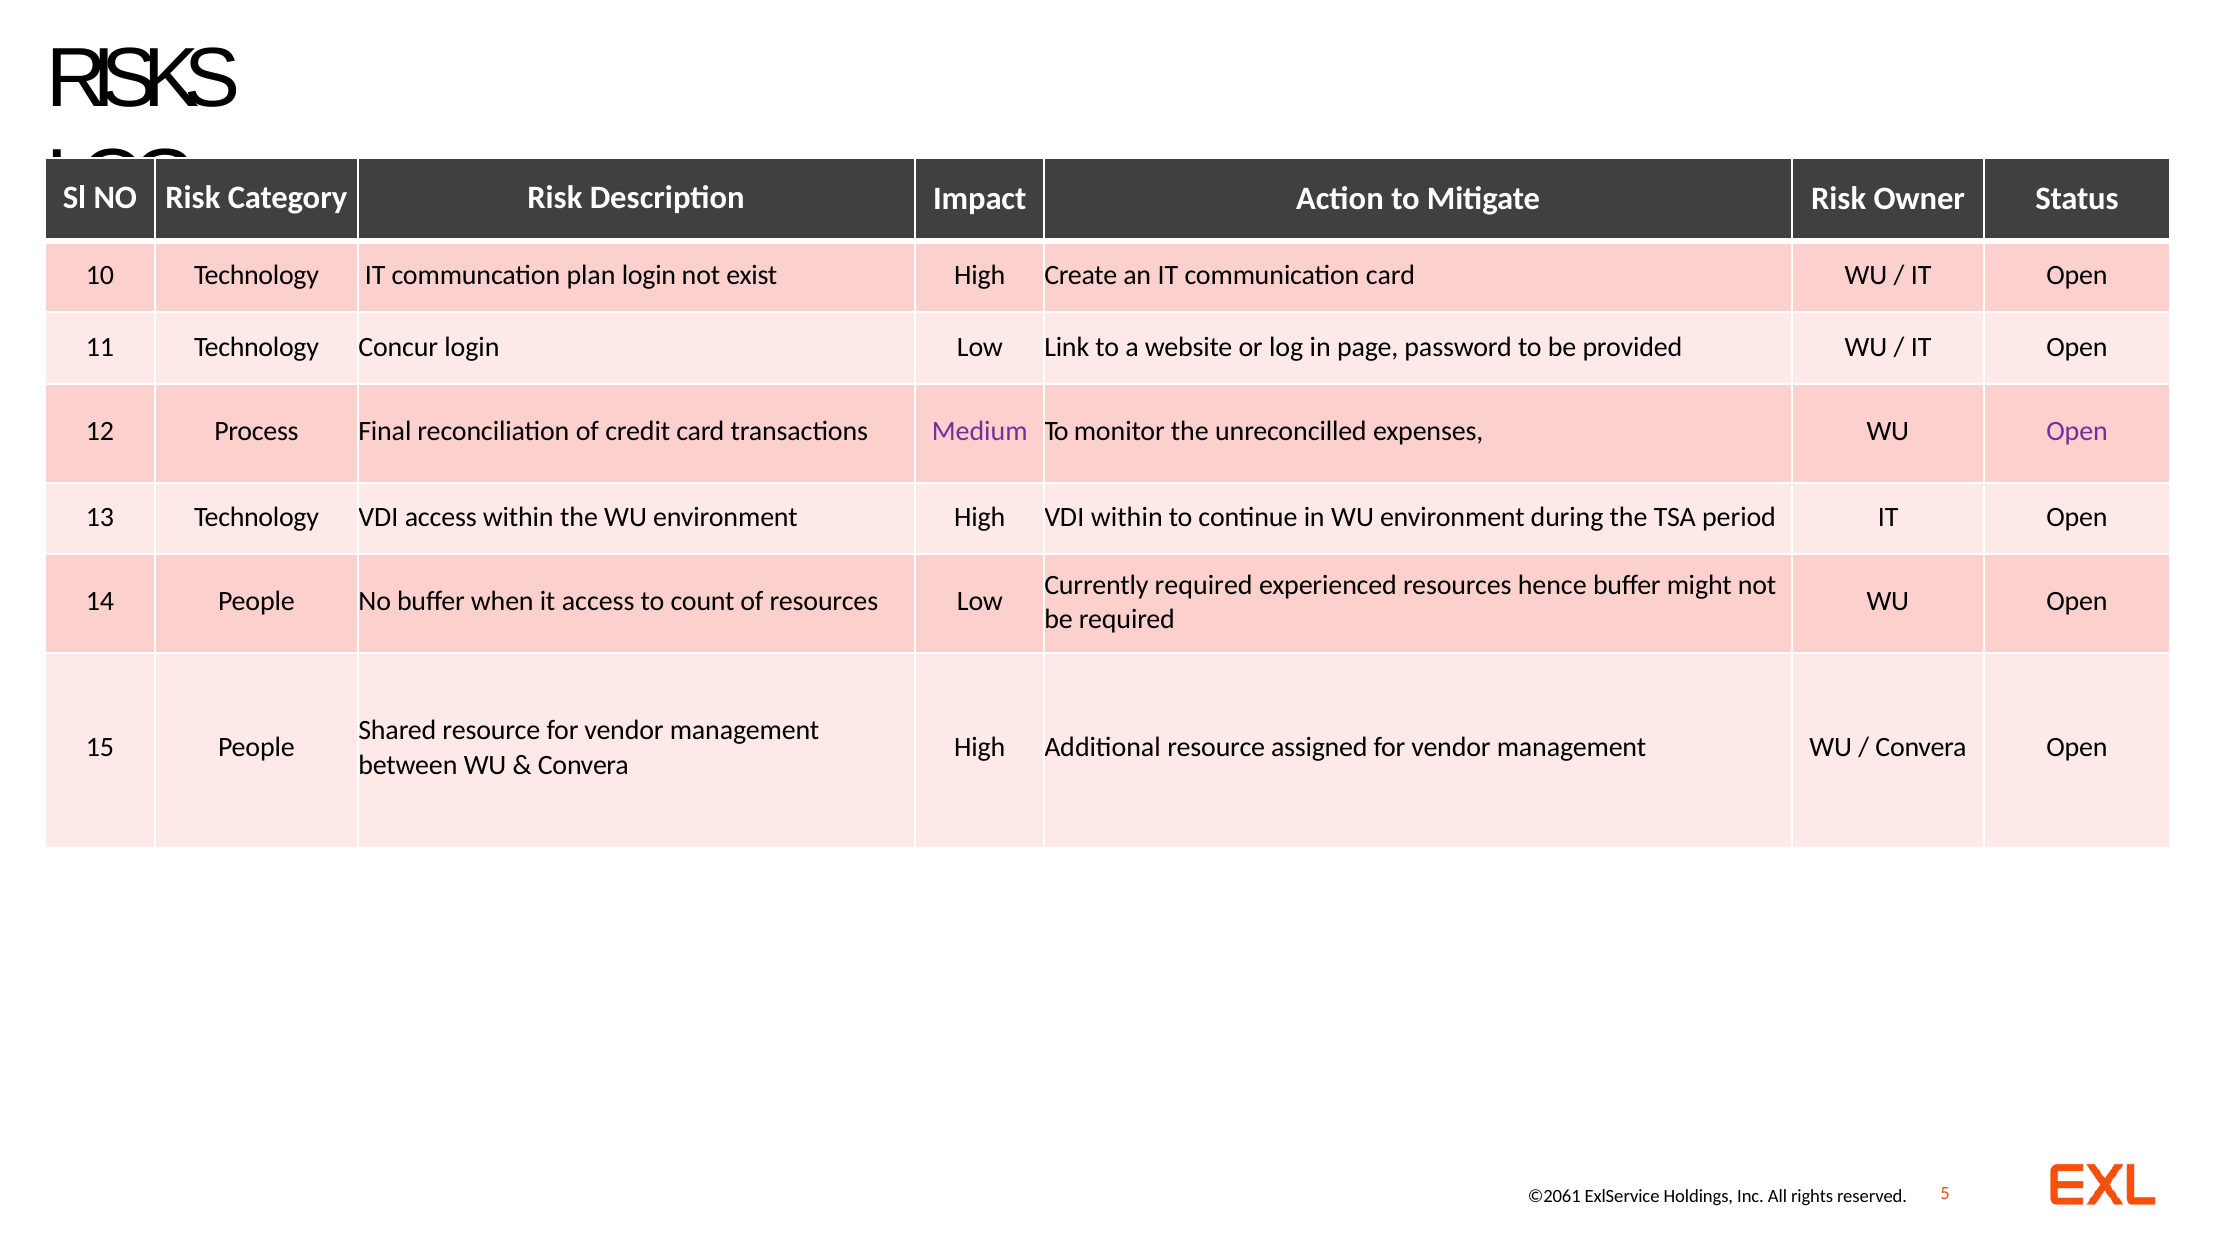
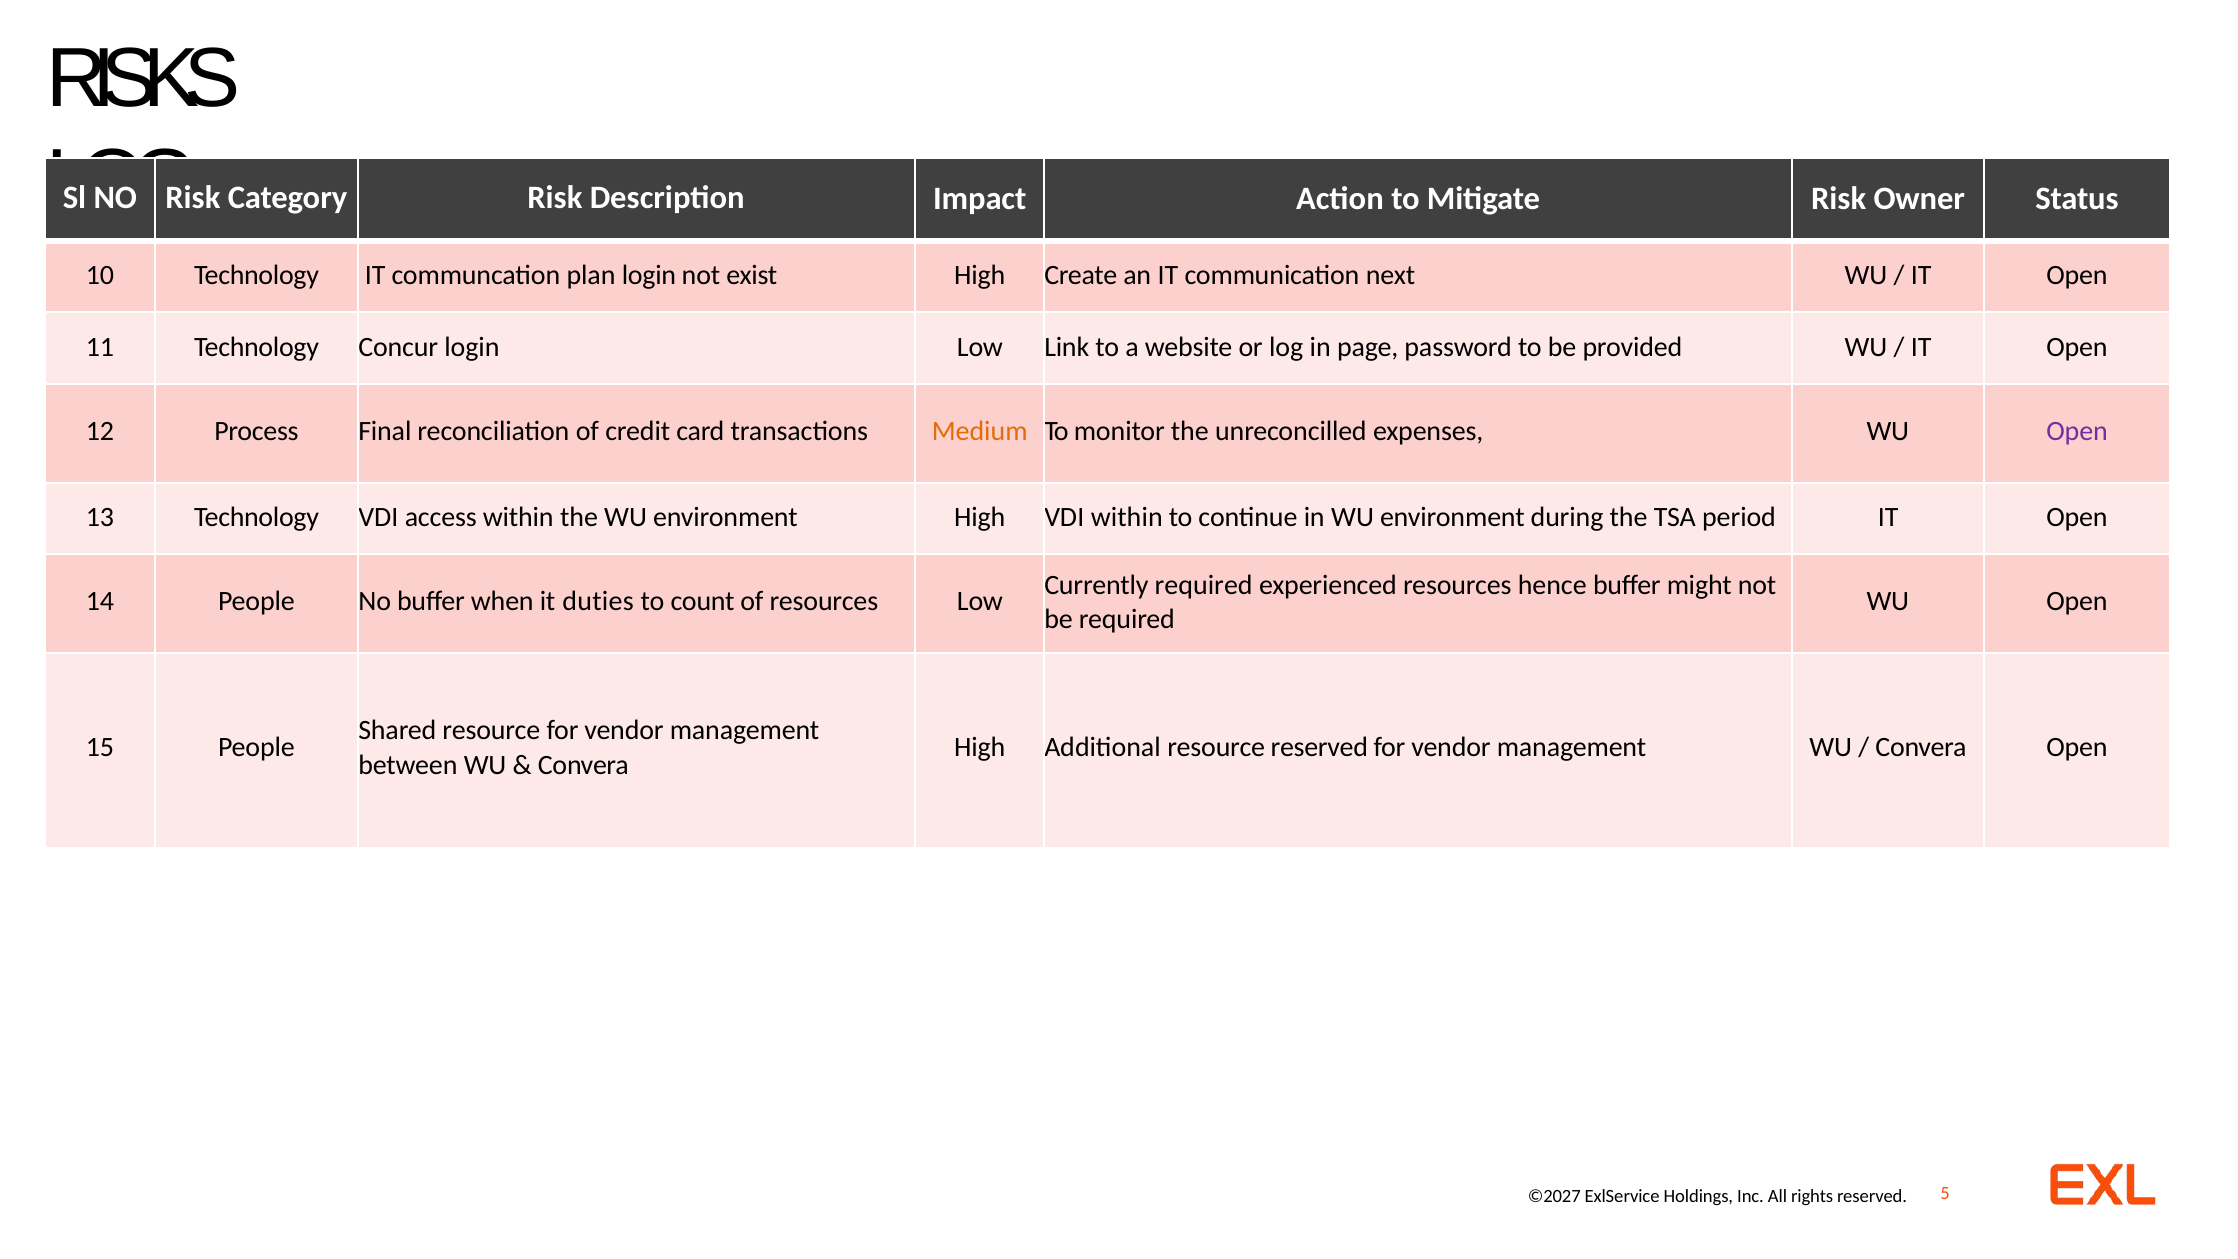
communication card: card -> next (1390, 275)
Medium colour: purple -> orange (980, 431)
it access: access -> duties (598, 602)
resource assigned: assigned -> reserved (1319, 747)
©2061: ©2061 -> ©2027 (1554, 1196)
